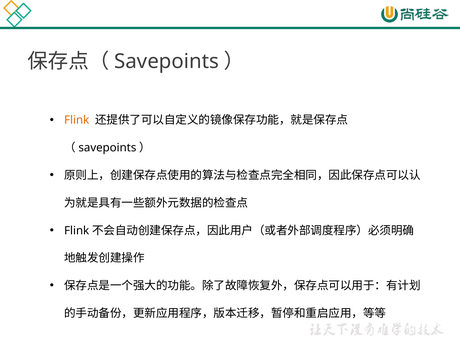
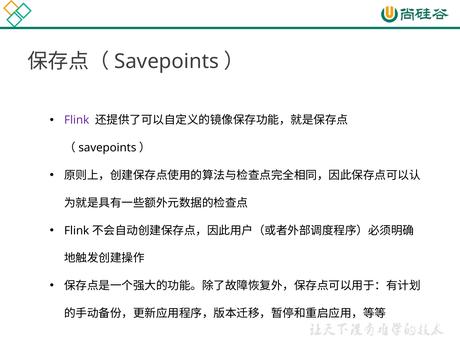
Flink colour: orange -> purple (77, 120)
